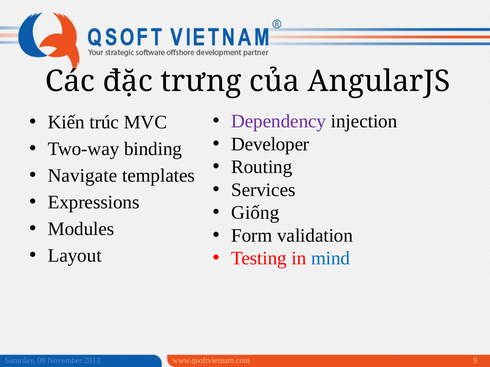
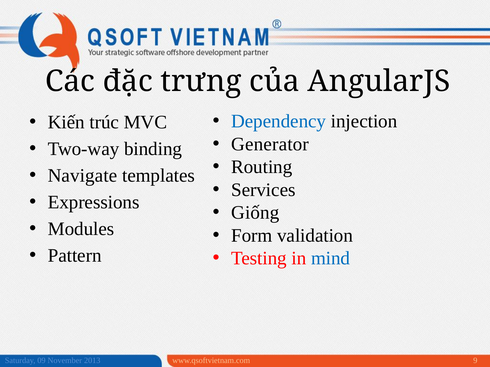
Dependency colour: purple -> blue (279, 121)
Developer: Developer -> Generator (270, 144)
Layout: Layout -> Pattern (75, 256)
